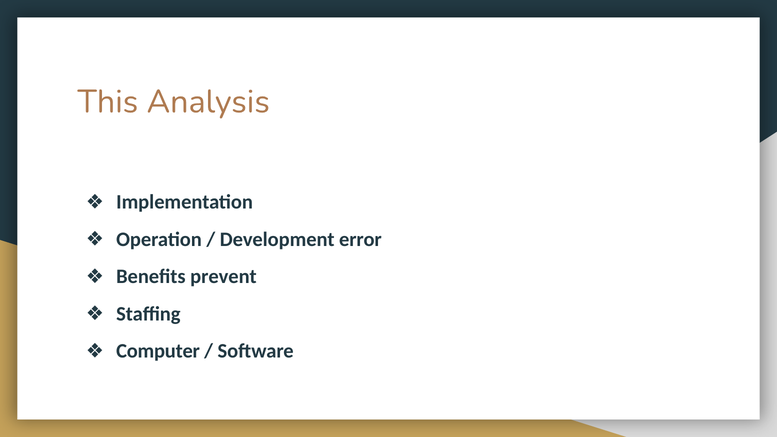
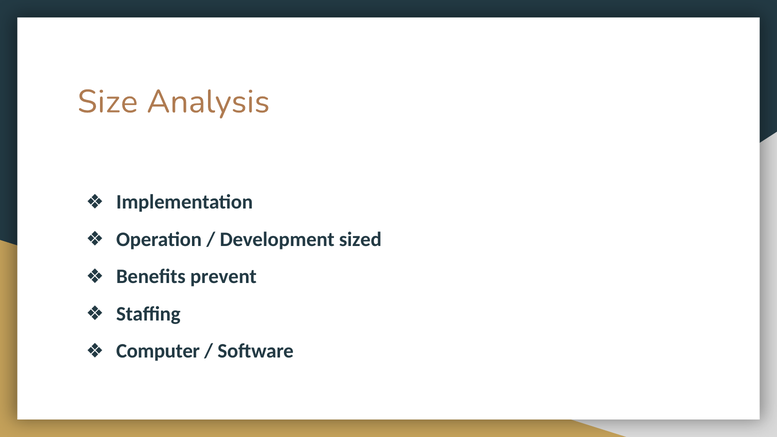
This: This -> Size (108, 102)
error: error -> sized (360, 239)
